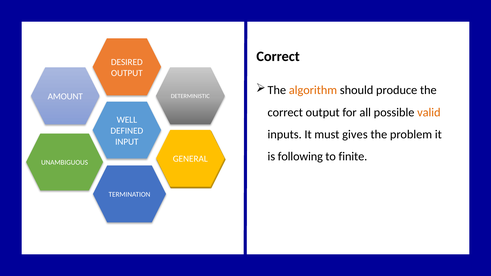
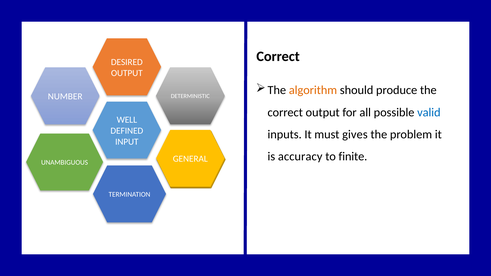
AMOUNT: AMOUNT -> NUMBER (65, 97)
valid colour: orange -> blue (429, 112)
following: following -> accuracy (300, 157)
